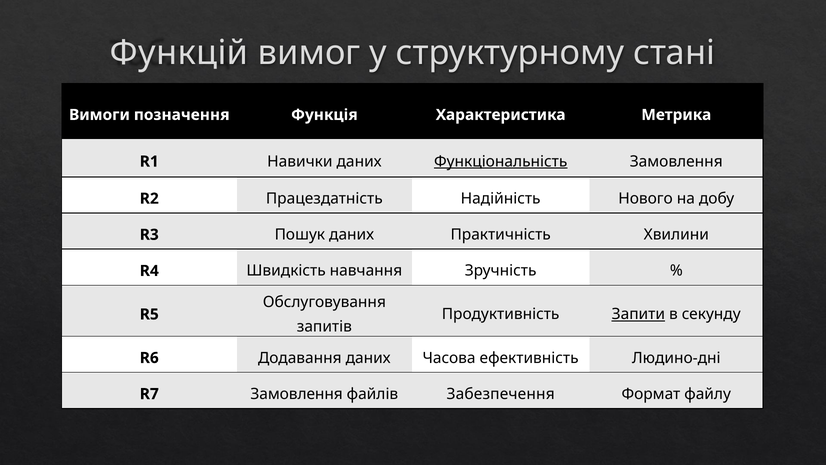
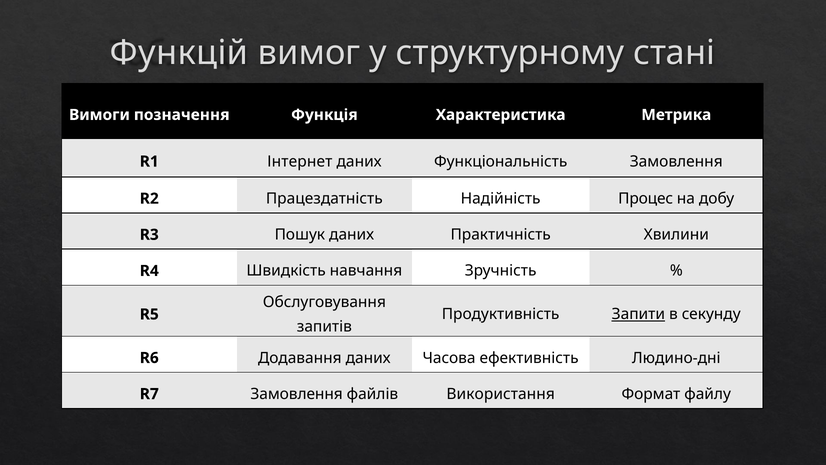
Навички: Навички -> Інтернет (300, 161)
Функціональність underline: present -> none (501, 161)
Нового: Нового -> Процес (646, 199)
Забезпечення: Забезпечення -> Використання (501, 394)
